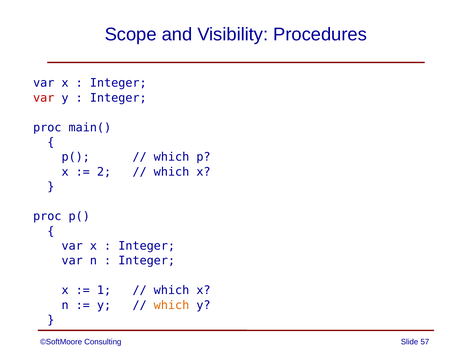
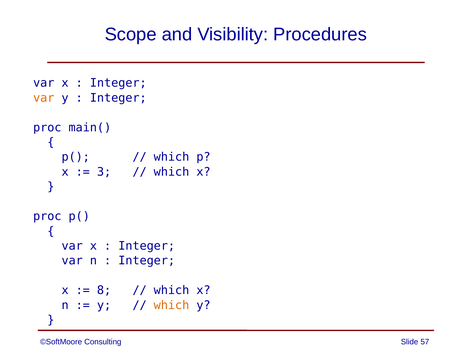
var colour: red -> orange (44, 98)
2: 2 -> 3 (104, 172)
1: 1 -> 8 (104, 290)
